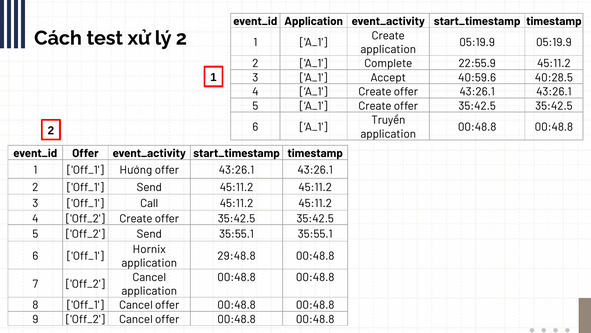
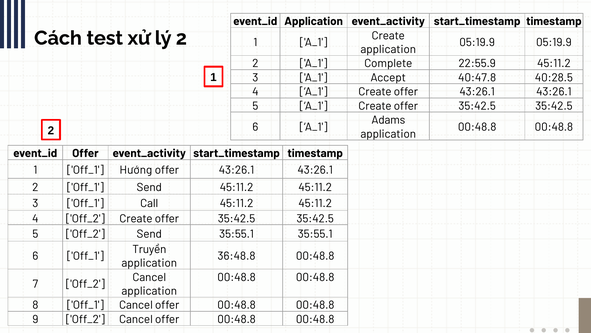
40:59.6: 40:59.6 -> 40:47.8 (477, 78)
Truyền: Truyền -> Adams (388, 120)
Hornix: Hornix -> Truyền (149, 249)
29:48.8: 29:48.8 -> 36:48.8 (236, 256)
